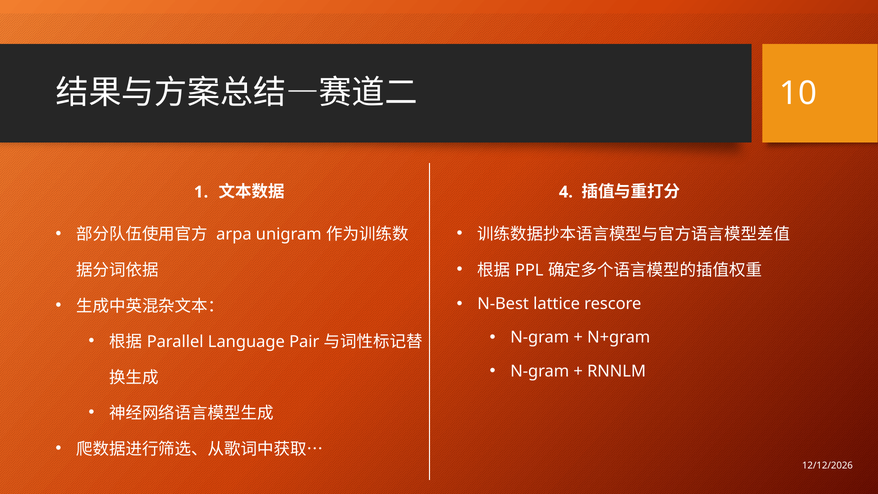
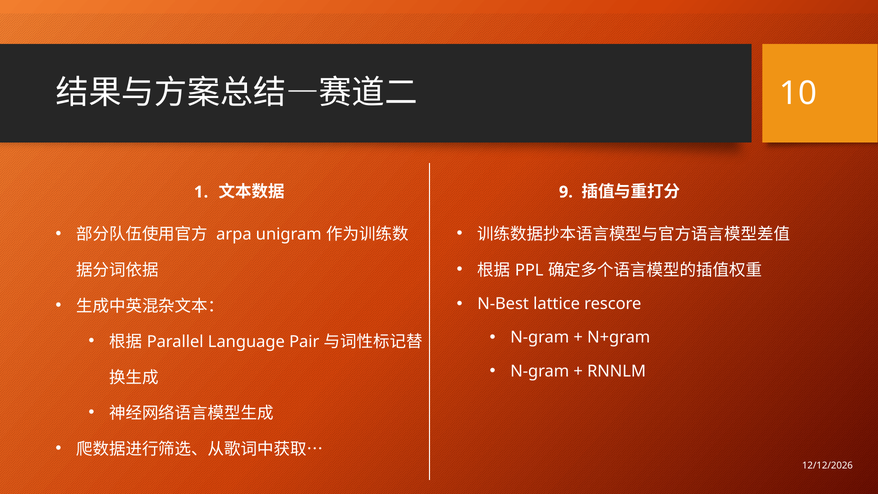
4: 4 -> 9 (566, 192)
